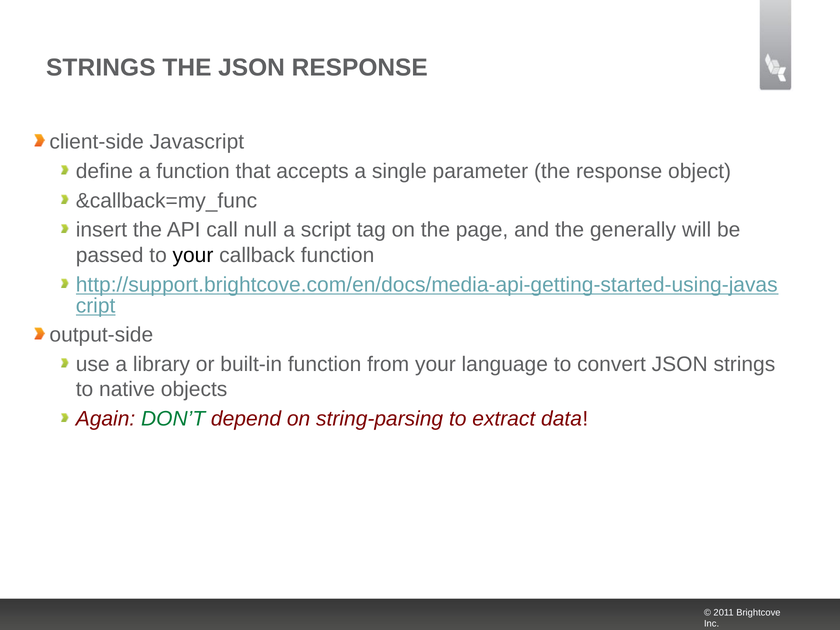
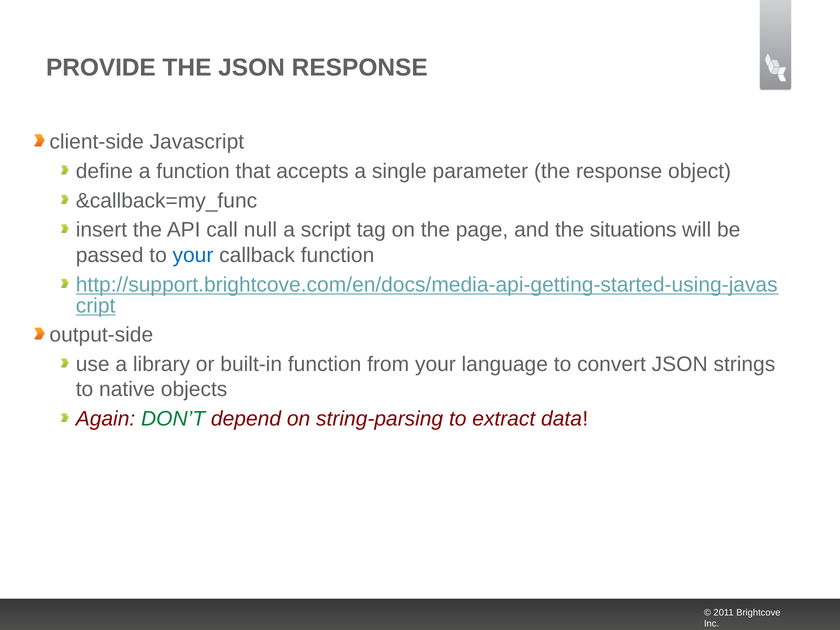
STRINGS: STRINGS -> PROVIDE (101, 68)
generally: generally -> situations (633, 230)
your colour: black -> blue (193, 255)
